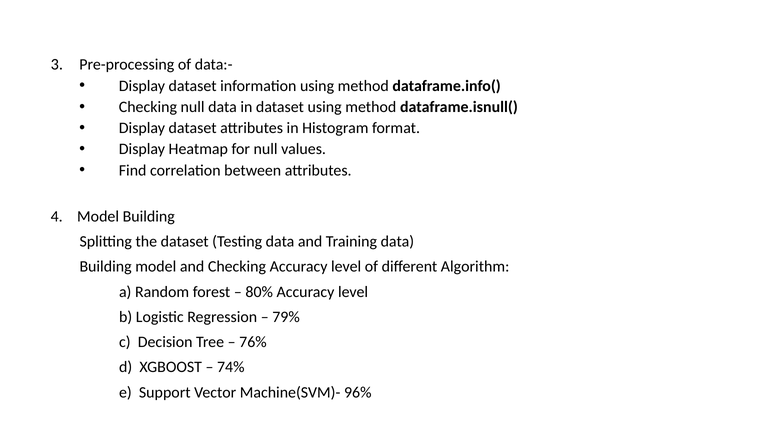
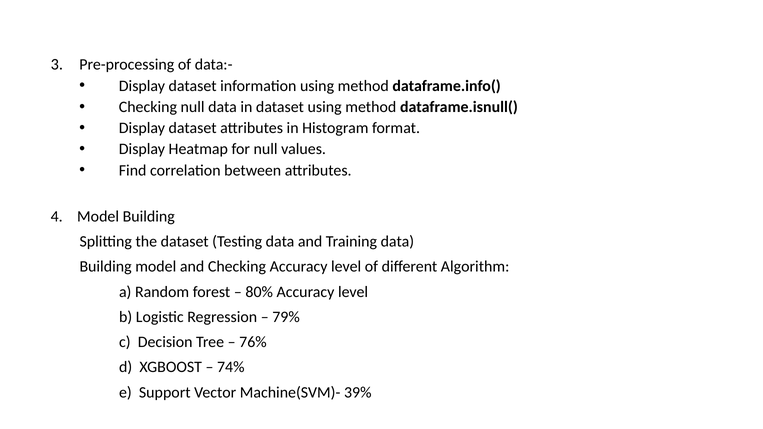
96%: 96% -> 39% (358, 392)
